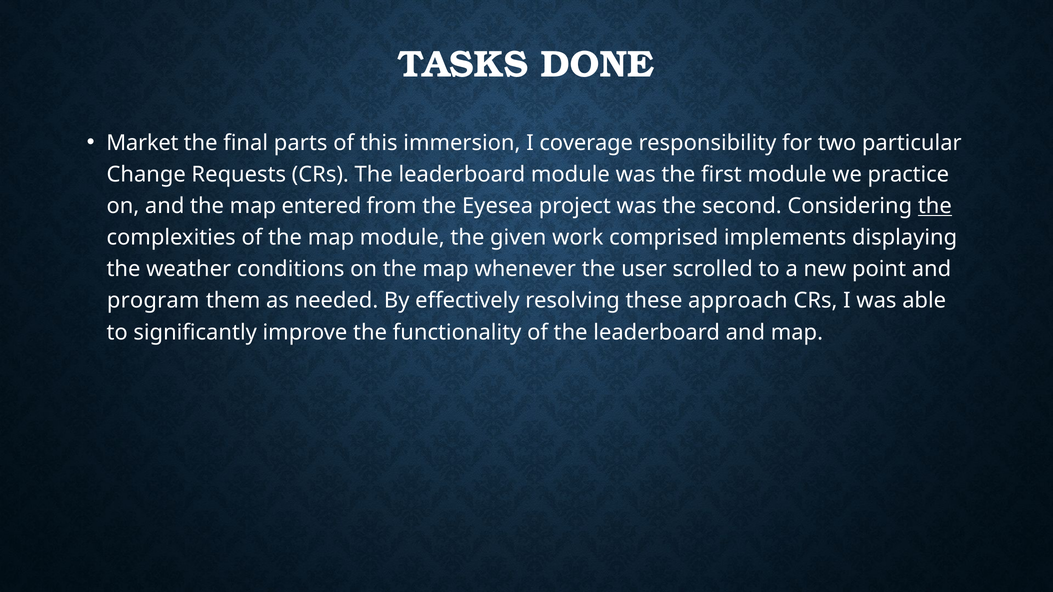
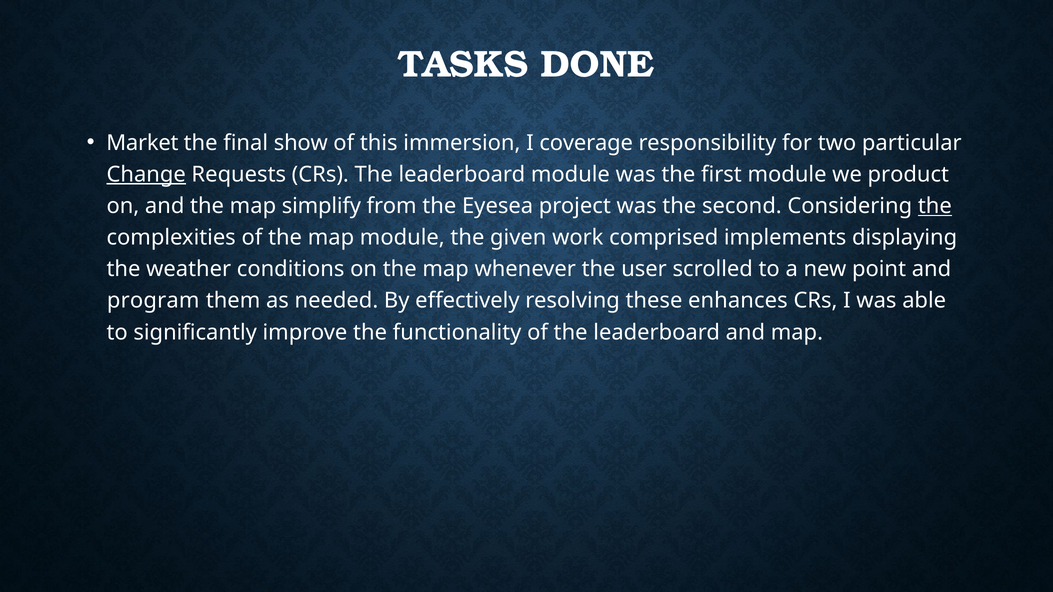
parts: parts -> show (301, 143)
Change underline: none -> present (146, 175)
practice: practice -> product (908, 175)
entered: entered -> simplify (321, 206)
approach: approach -> enhances (738, 301)
